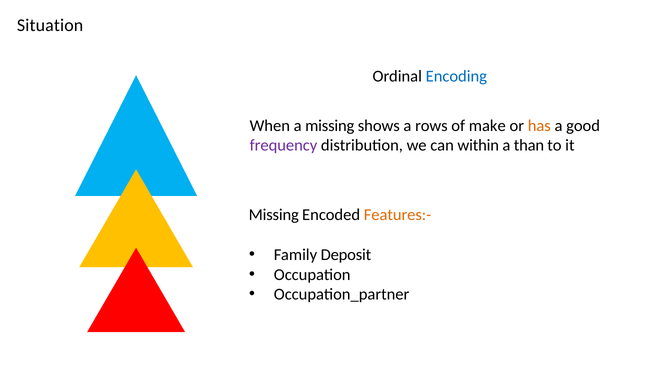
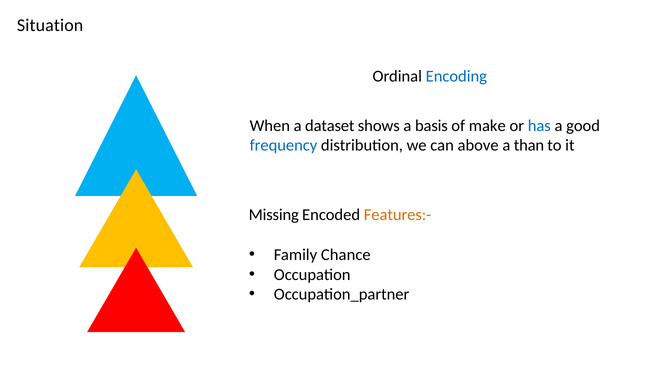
a missing: missing -> dataset (330, 126)
rows: rows -> basis (431, 126)
has colour: orange -> blue (539, 126)
frequency colour: purple -> blue (283, 146)
within: within -> above (478, 146)
Deposit: Deposit -> Chance (346, 255)
